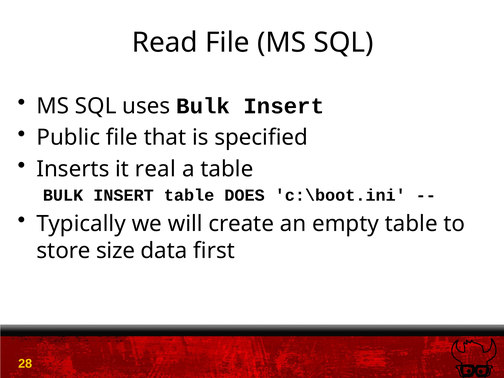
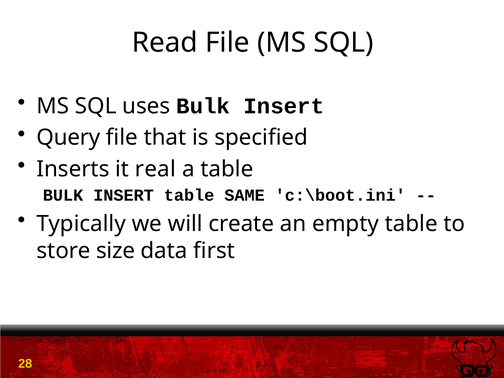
Public: Public -> Query (68, 138)
DOES: DOES -> SAME (245, 195)
